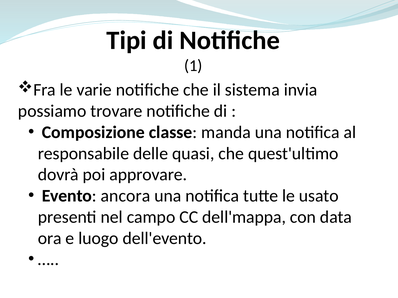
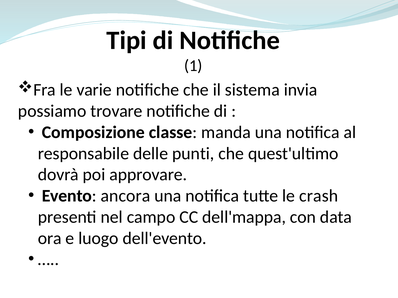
quasi: quasi -> punti (193, 154)
usato: usato -> crash (319, 196)
